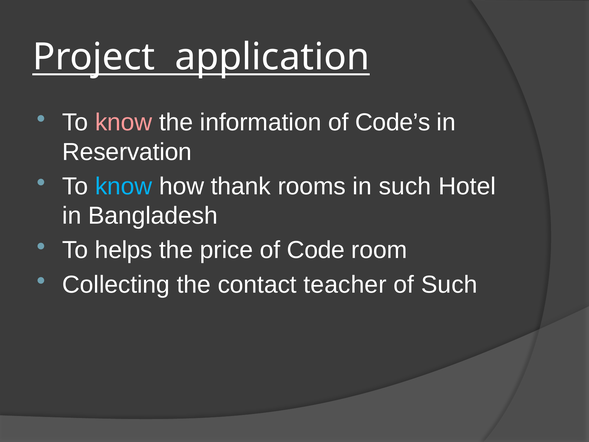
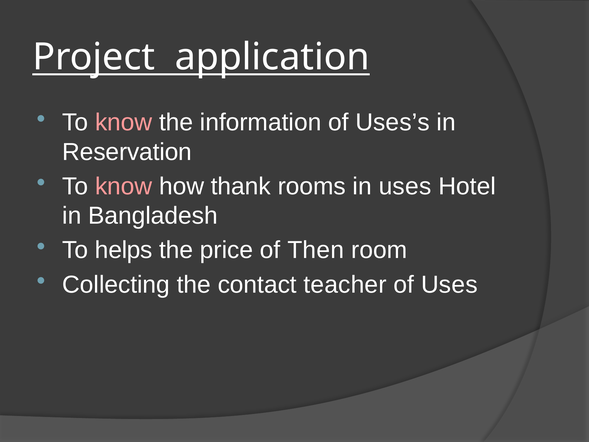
Code’s: Code’s -> Uses’s (393, 122)
know colour: light blue -> pink (124, 186)
in such: such -> uses (405, 186)
Code: Code -> Then (316, 250)
of Such: Such -> Uses (449, 284)
